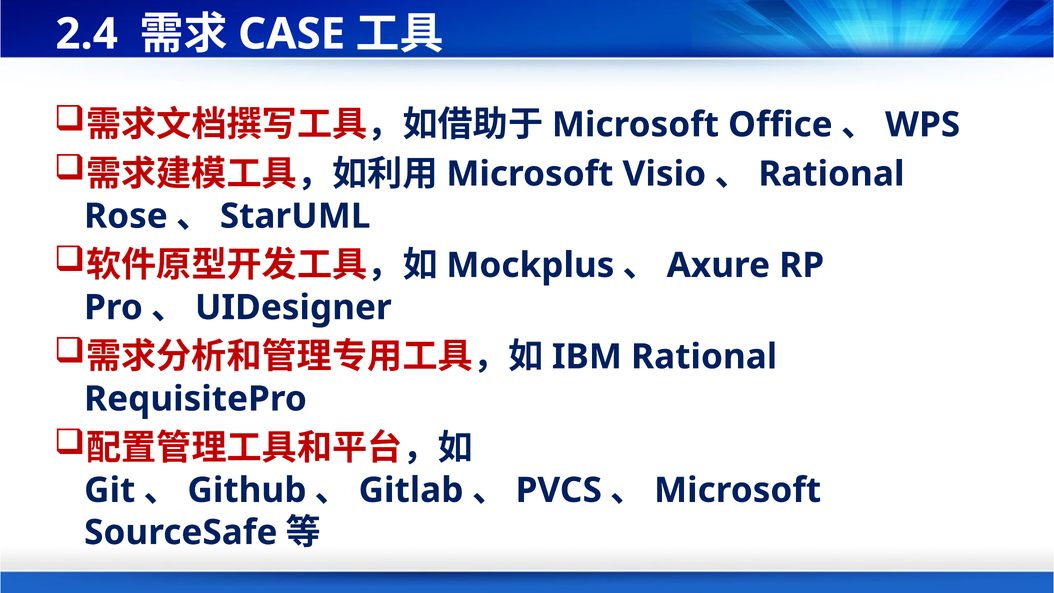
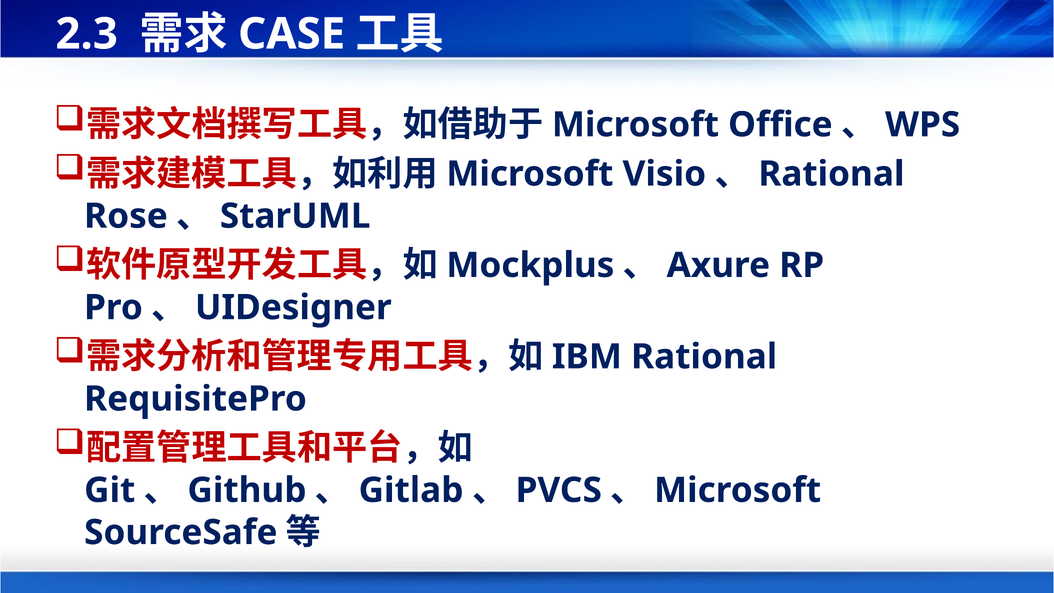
2.4: 2.4 -> 2.3 (87, 34)
